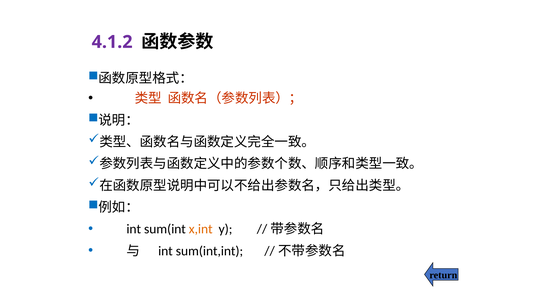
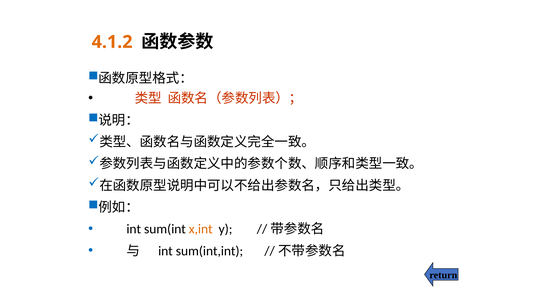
4.1.2 colour: purple -> orange (112, 42)
